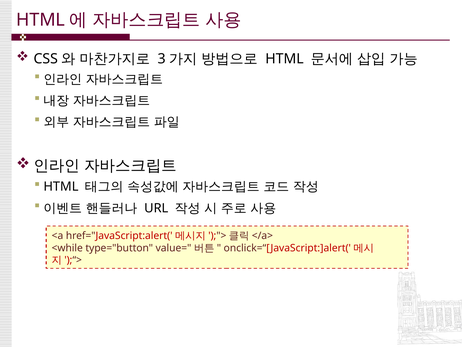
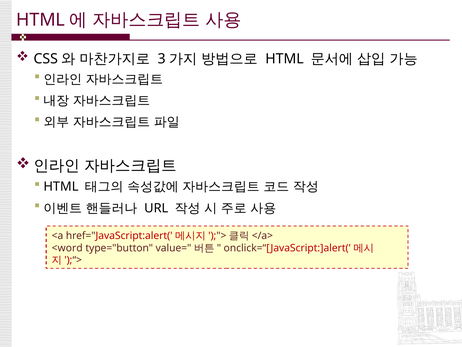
<while: <while -> <word (67, 248)
